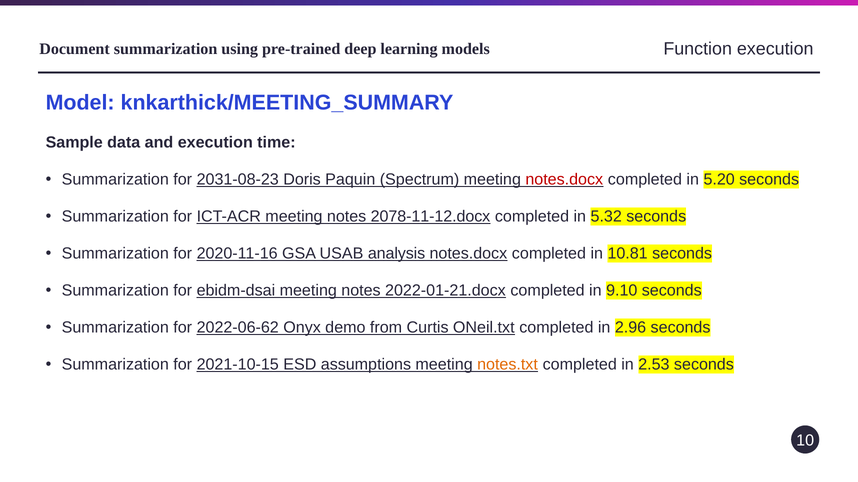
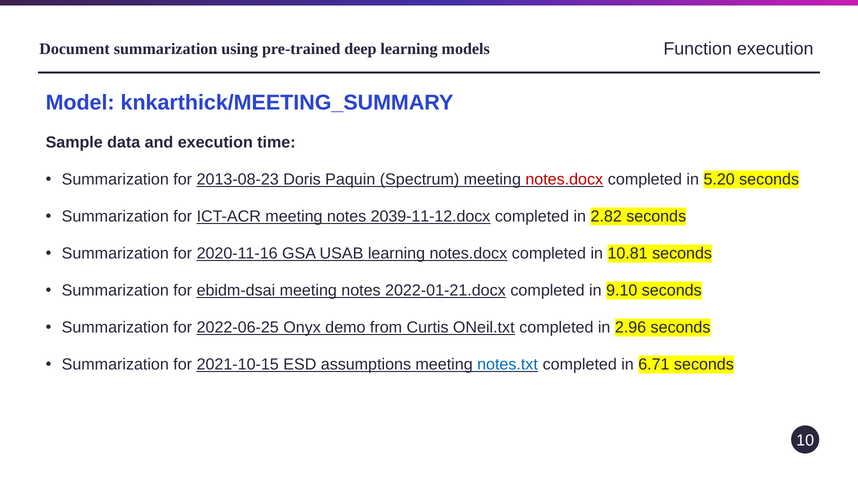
2031-08-23: 2031-08-23 -> 2013-08-23 (238, 180)
2078-11-12.docx: 2078-11-12.docx -> 2039-11-12.docx (431, 217)
5.32: 5.32 -> 2.82 (606, 217)
USAB analysis: analysis -> learning (396, 254)
2022-06-62: 2022-06-62 -> 2022-06-25 (238, 328)
notes.txt colour: orange -> blue (508, 365)
2.53: 2.53 -> 6.71 (654, 365)
